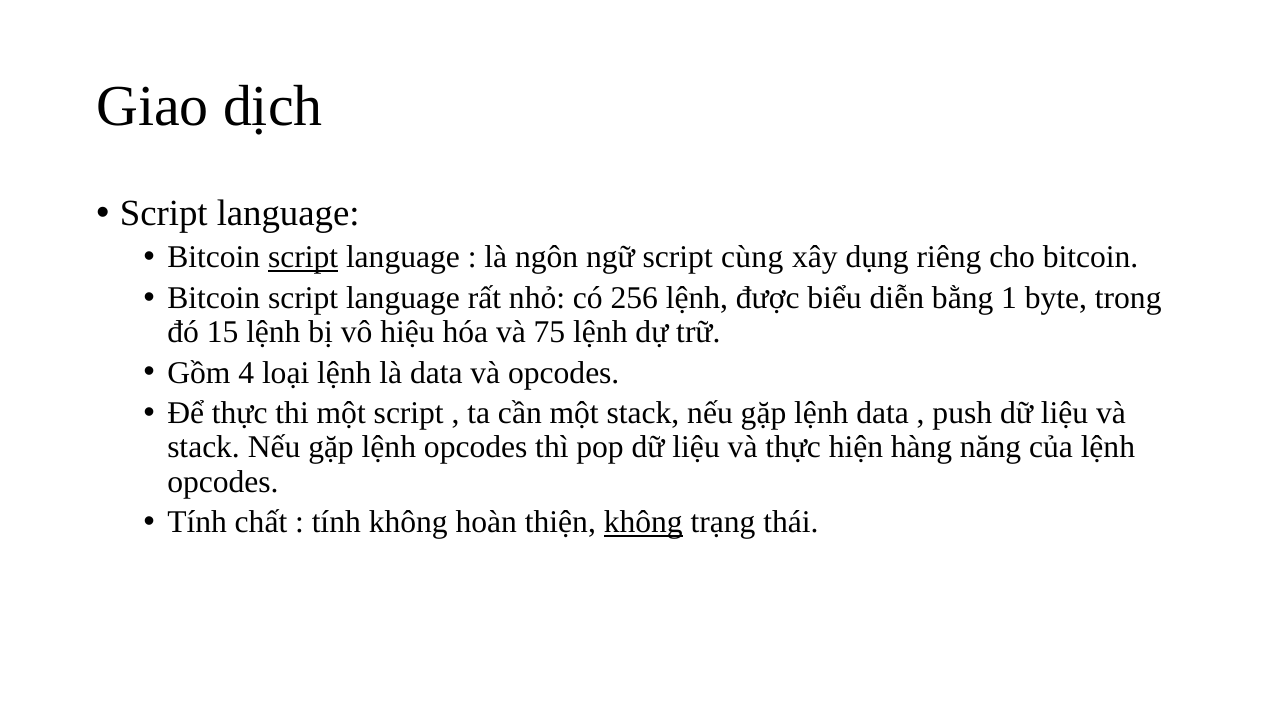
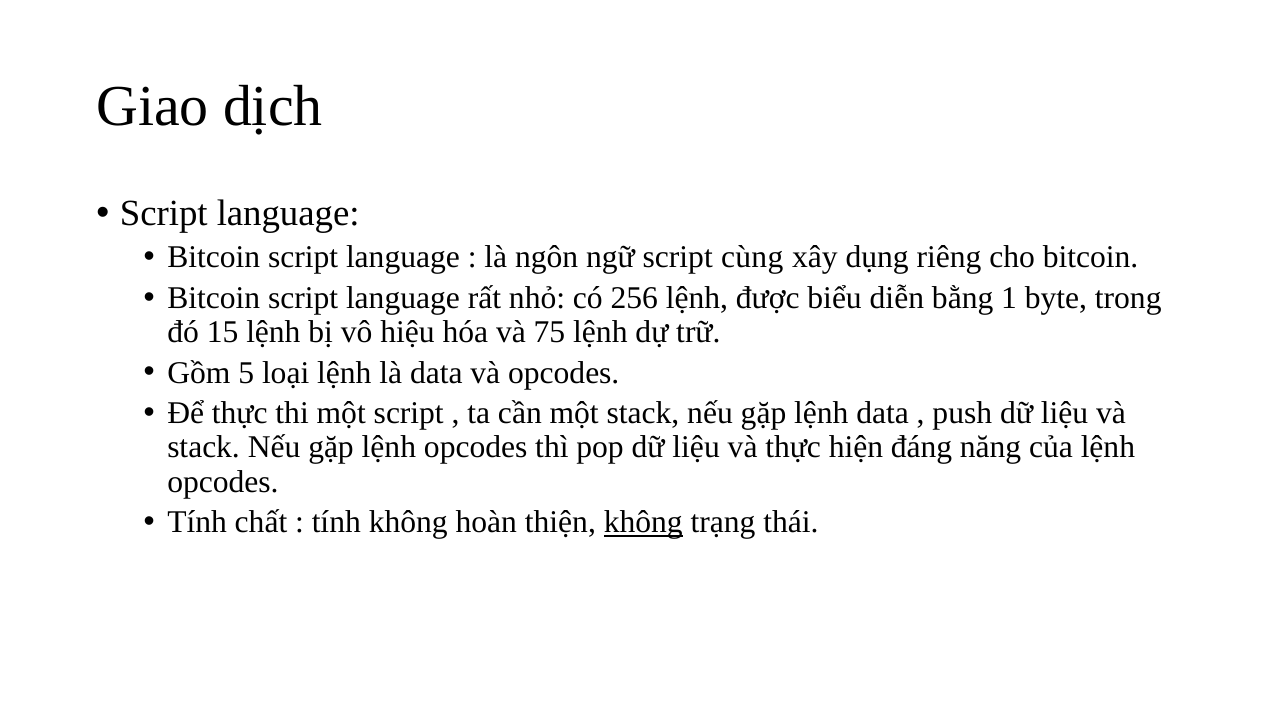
script underline: present -> none (303, 257)
4: 4 -> 5 (246, 372)
hàng: hàng -> đáng (922, 447)
